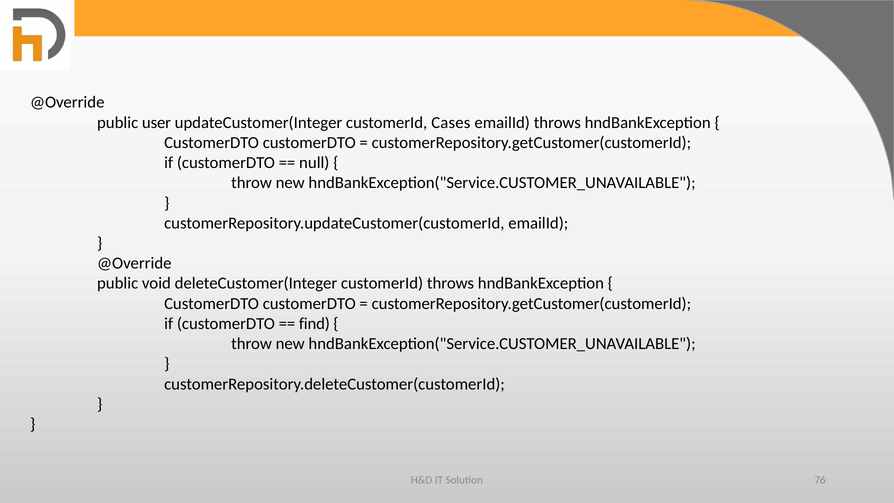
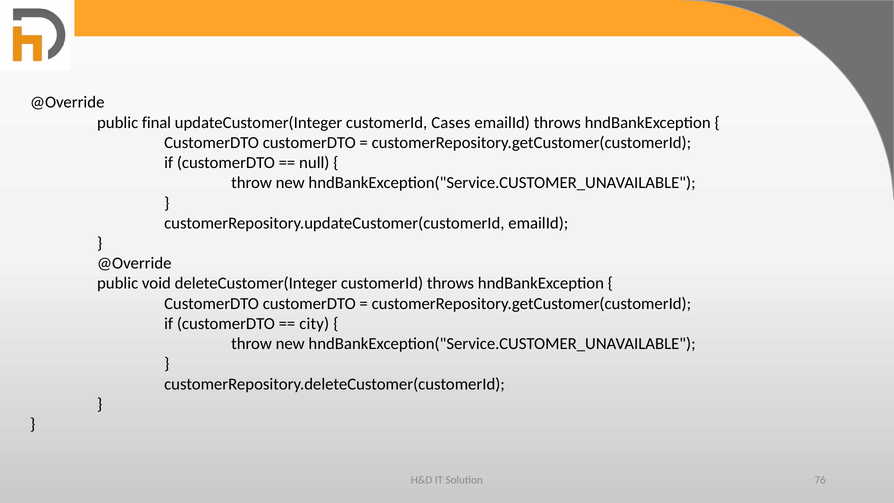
user: user -> final (157, 122)
find: find -> city (314, 324)
